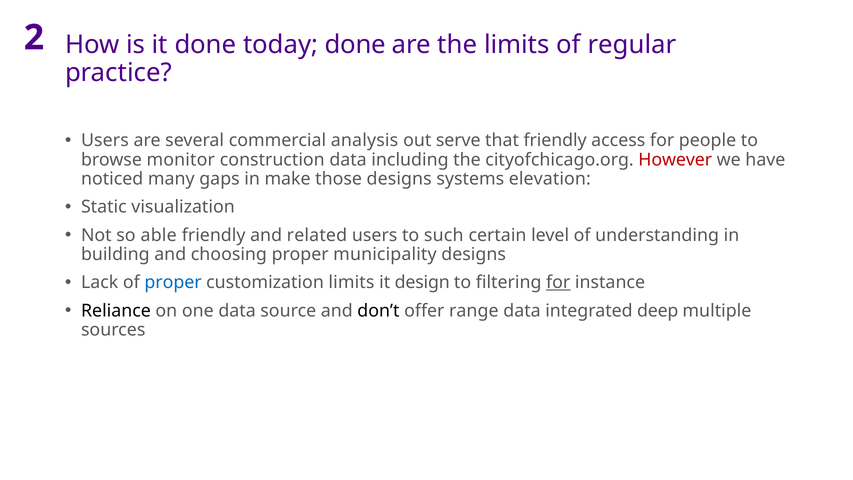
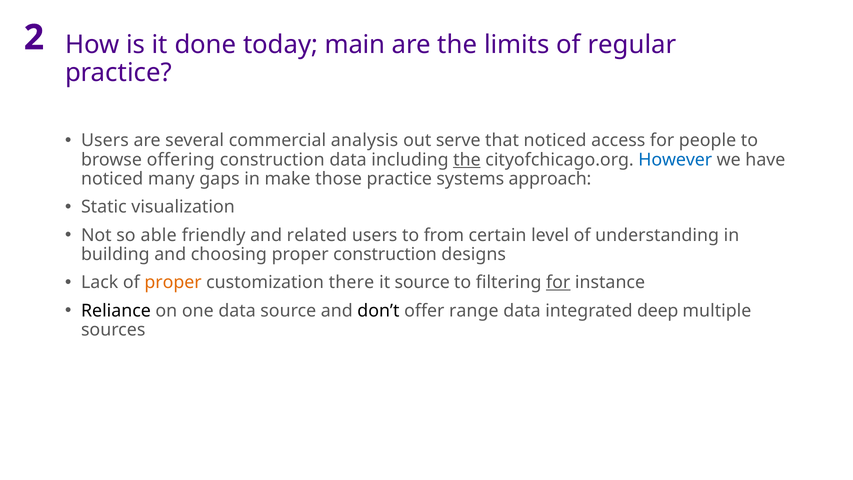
today done: done -> main (355, 45)
that friendly: friendly -> noticed (555, 140)
monitor: monitor -> offering (181, 160)
the underline: none -> present (467, 160)
However colour: red -> blue (675, 160)
those designs: designs -> practice (399, 179)
elevation: elevation -> approach (550, 179)
such: such -> from (444, 235)
proper municipality: municipality -> construction (385, 254)
proper colour: blue -> orange (173, 282)
customization limits: limits -> there (351, 282)
it design: design -> source (422, 282)
